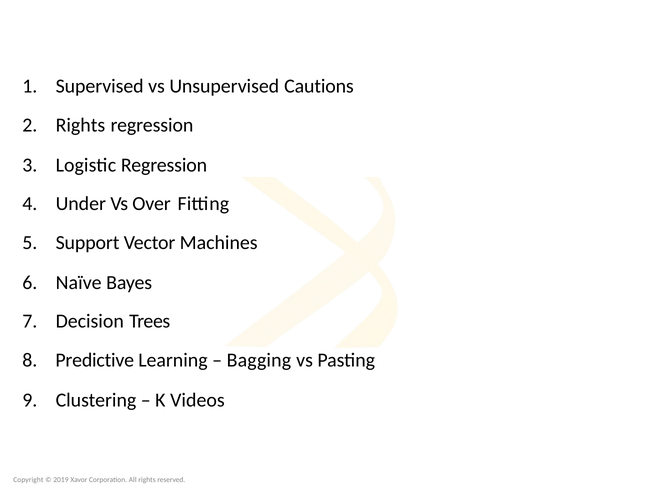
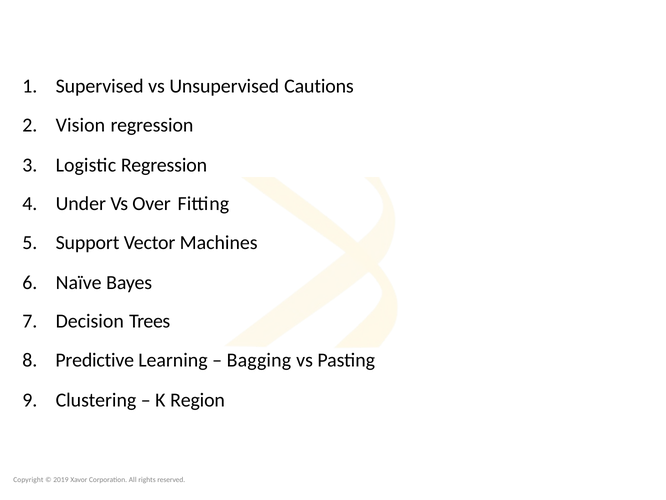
Rights: Rights -> Vision (80, 125)
Videos: Videos -> Region (198, 400)
